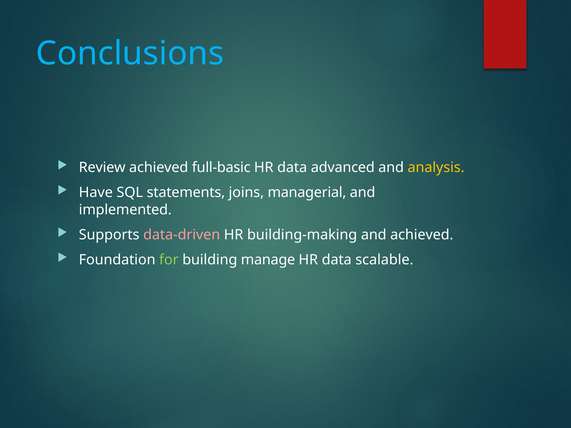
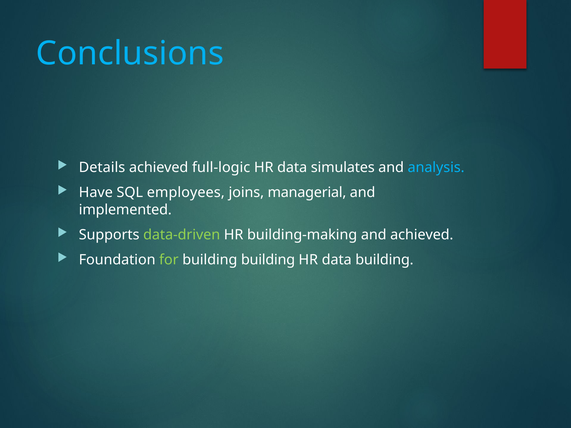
Review: Review -> Details (102, 168)
full-basic: full-basic -> full-logic (221, 168)
advanced: advanced -> simulates (343, 168)
analysis colour: yellow -> light blue (436, 168)
statements: statements -> employees (186, 193)
data-driven colour: pink -> light green (182, 235)
building manage: manage -> building (268, 260)
data scalable: scalable -> building (384, 260)
